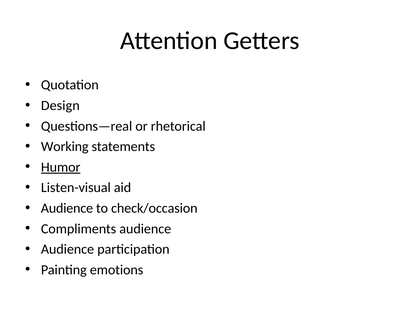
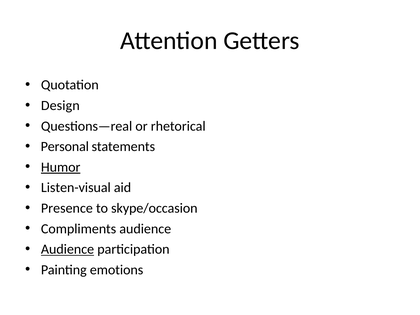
Working: Working -> Personal (65, 147)
Audience: Audience -> Presence (67, 208)
check/occasion: check/occasion -> skype/occasion (154, 208)
Audience underline: none -> present (68, 249)
